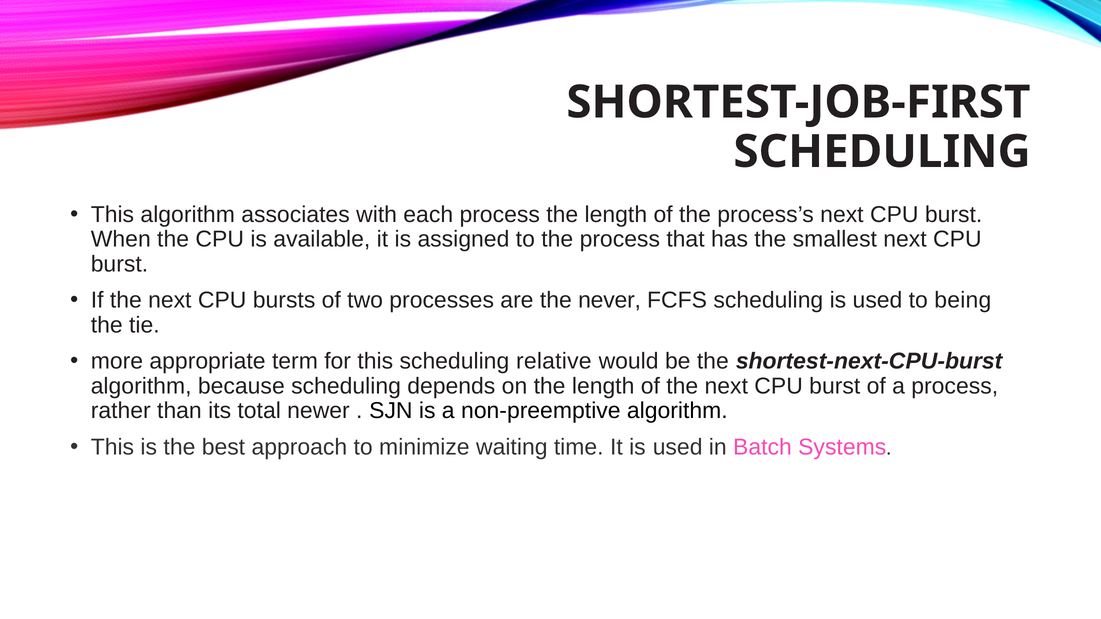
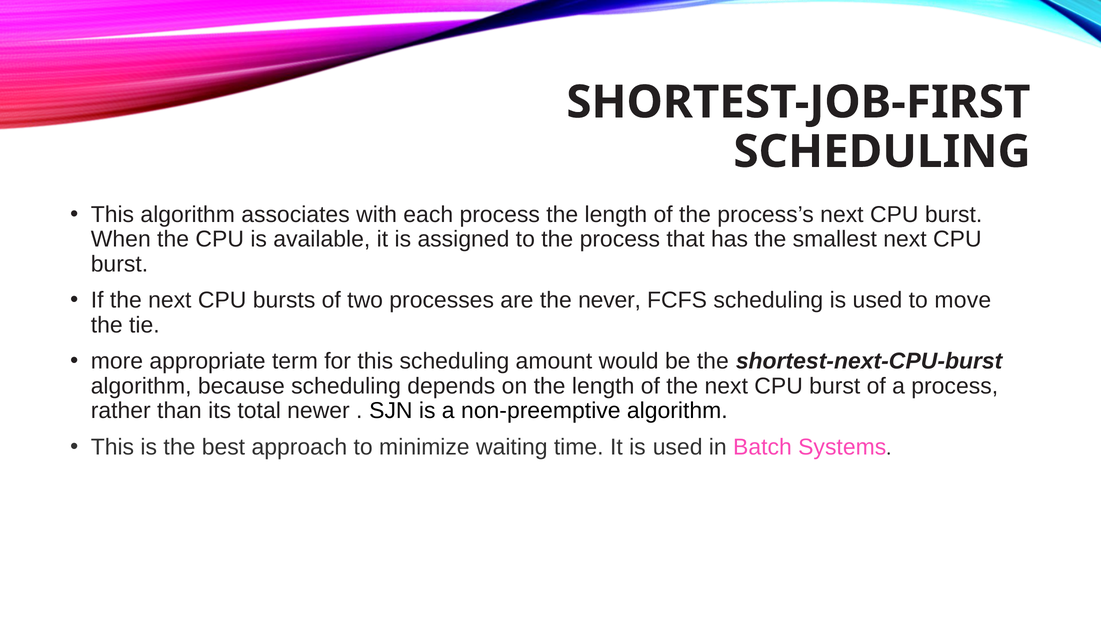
being: being -> move (963, 300)
relative: relative -> amount (554, 361)
